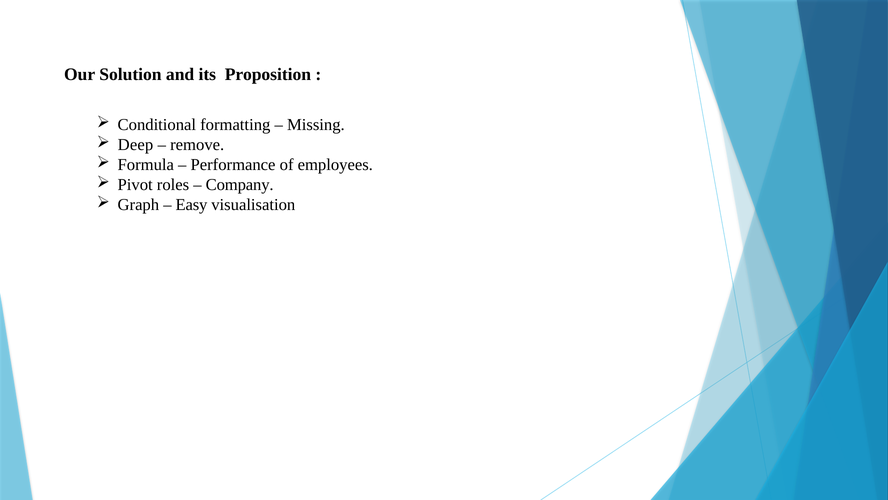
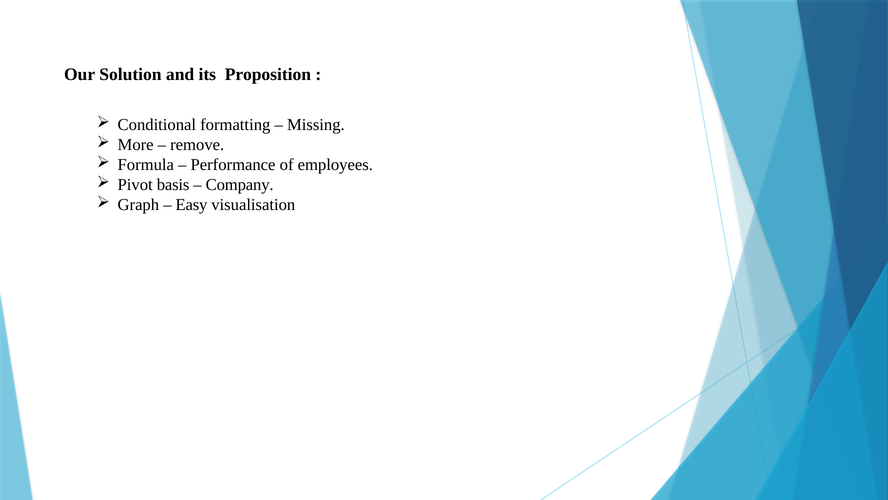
Deep: Deep -> More (136, 145)
roles: roles -> basis (173, 185)
